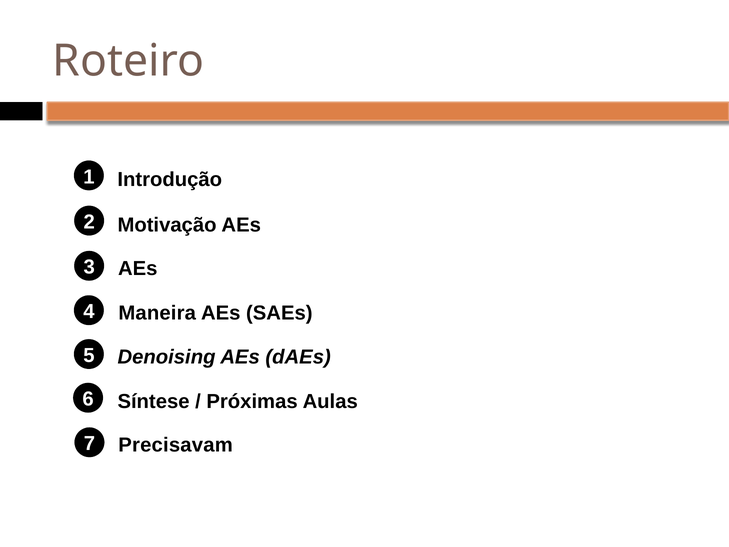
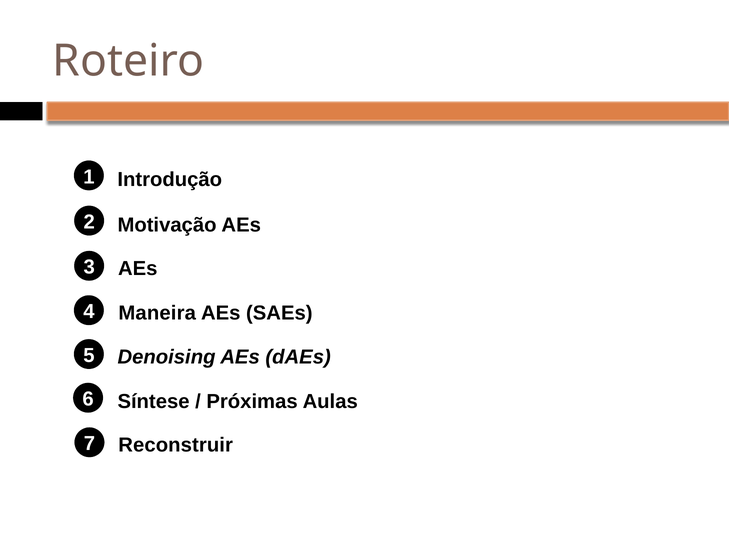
Precisavam: Precisavam -> Reconstruir (176, 445)
